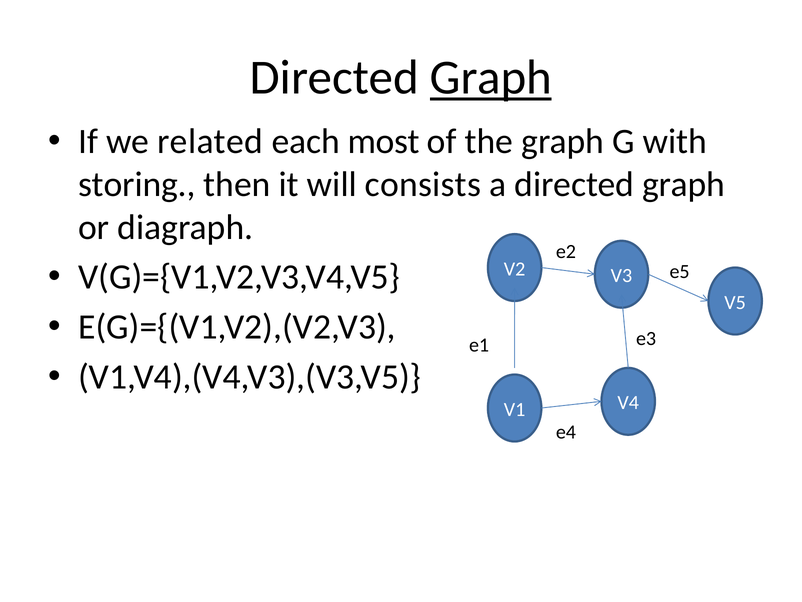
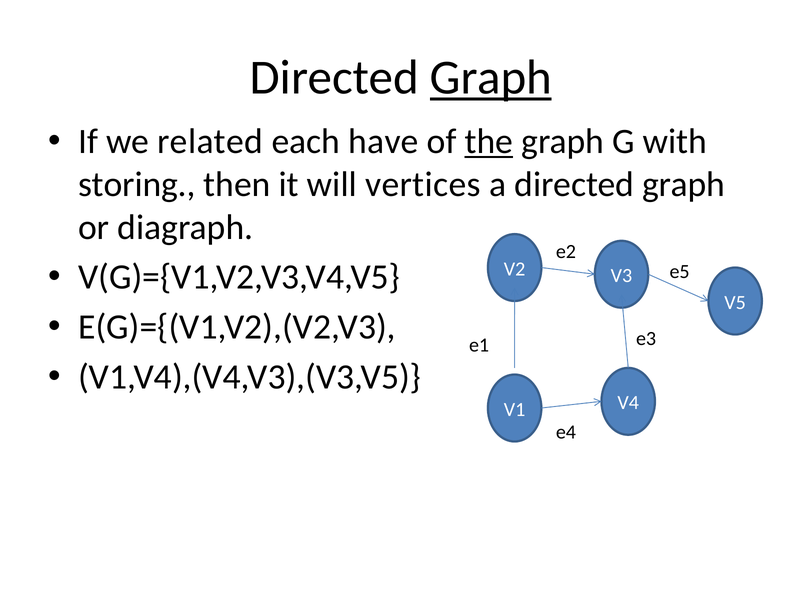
most: most -> have (383, 142)
the underline: none -> present (489, 142)
consists: consists -> vertices (423, 184)
